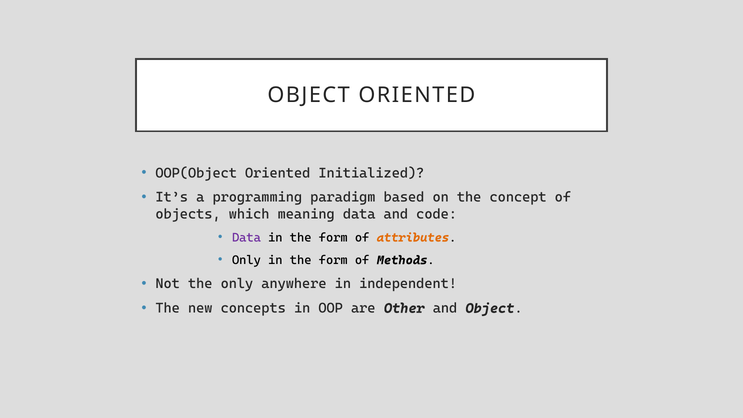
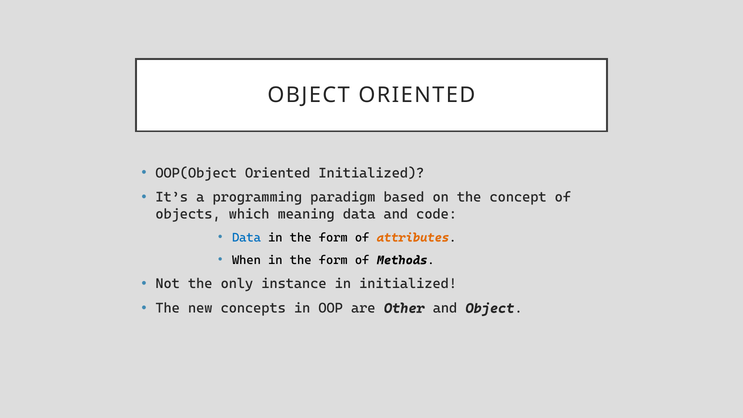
Data colour: purple -> blue (246, 237)
Only: Only -> When (246, 260)
anywhere: anywhere -> instance (294, 284)
in independent: independent -> initialized (408, 284)
